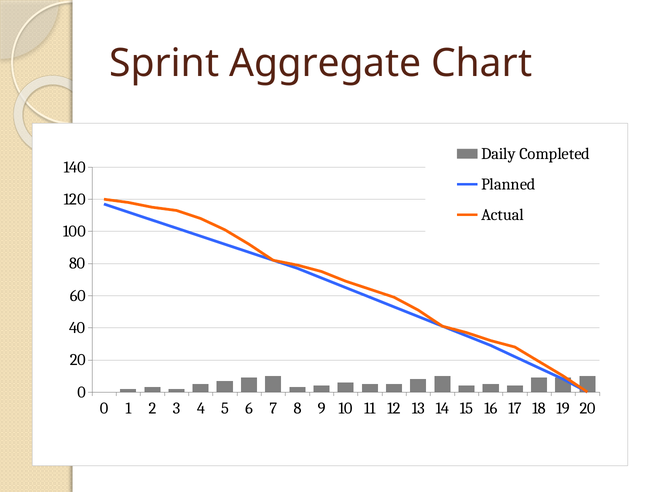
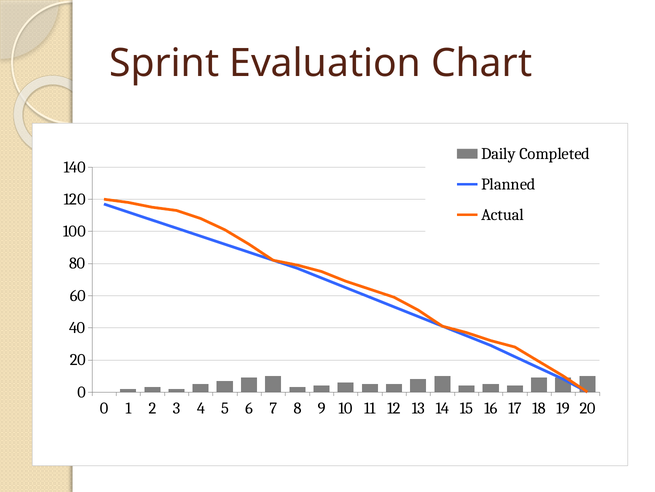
Aggregate: Aggregate -> Evaluation (325, 63)
